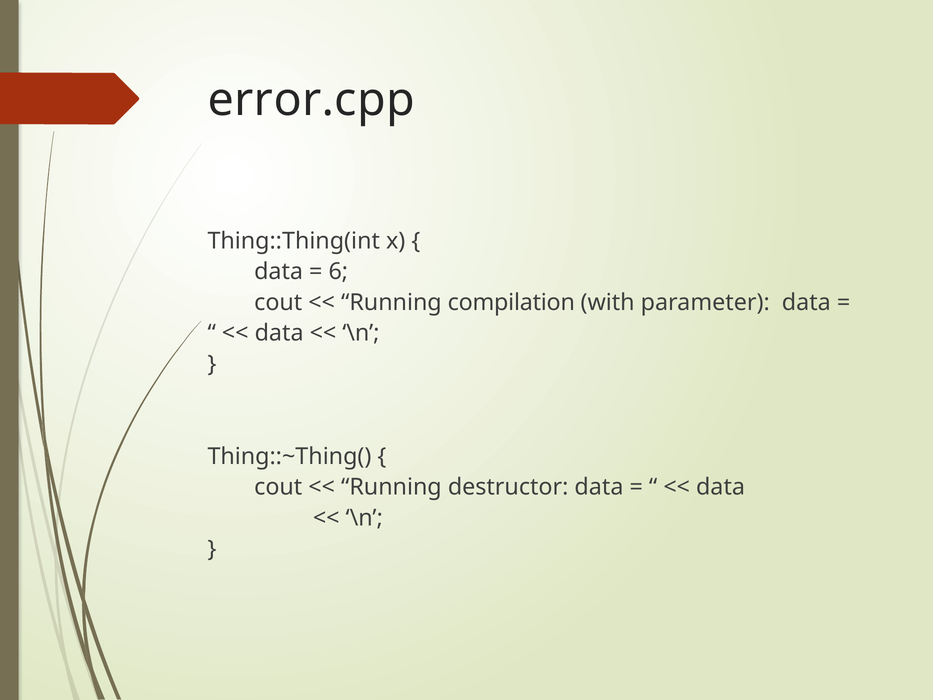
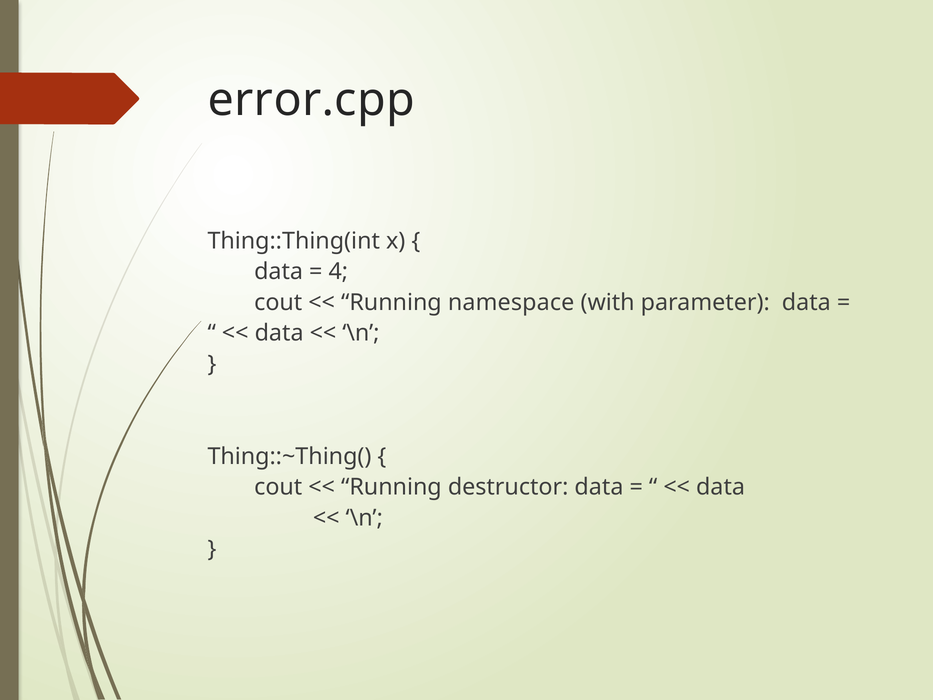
6: 6 -> 4 (338, 272)
compilation: compilation -> namespace (511, 302)
